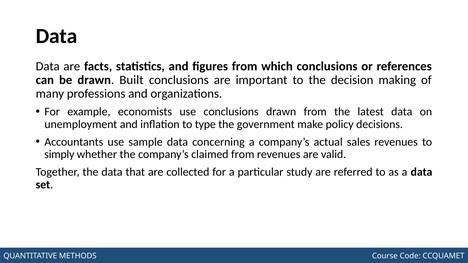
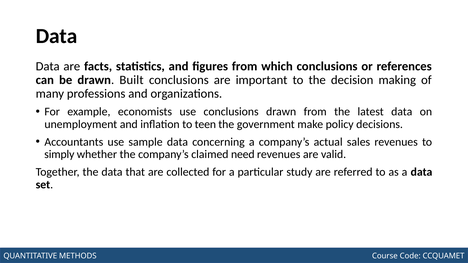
type: type -> teen (205, 124)
claimed from: from -> need (243, 155)
